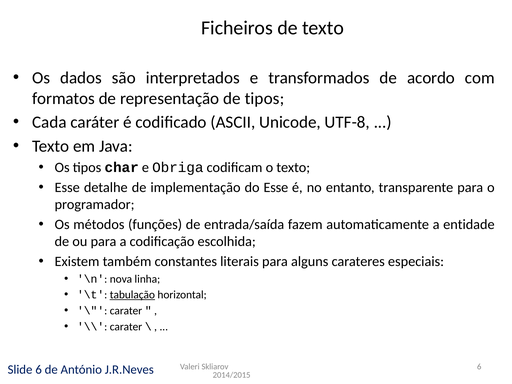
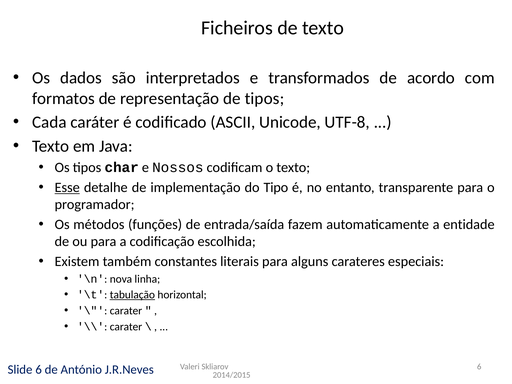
Obriga: Obriga -> Nossos (178, 168)
Esse underline: none -> present (67, 188)
do Esse: Esse -> Tipo (276, 188)
